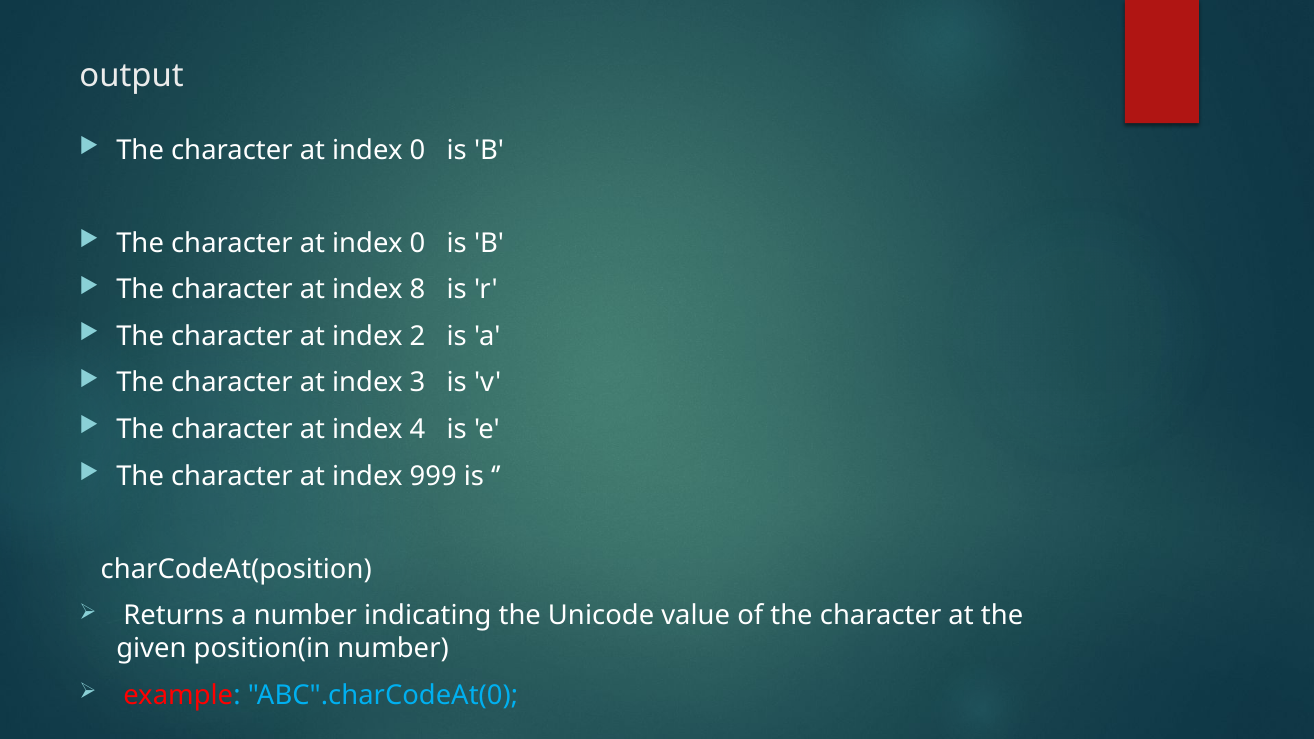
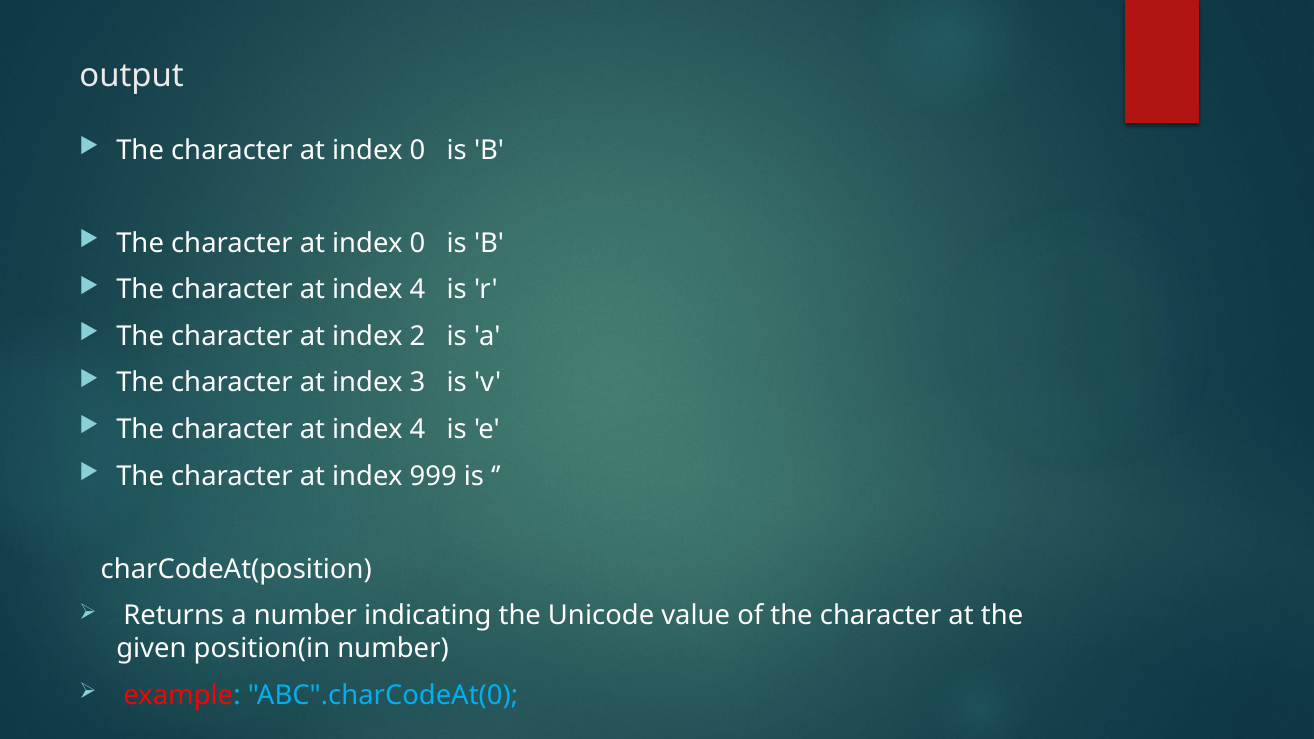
8: 8 -> 4 (418, 290)
